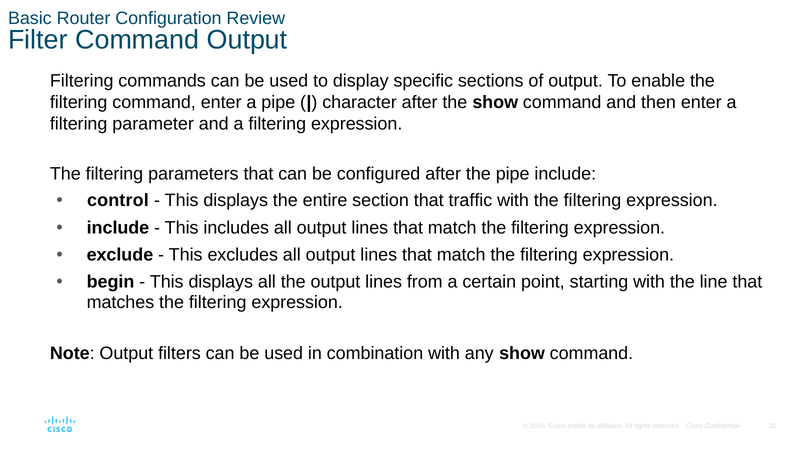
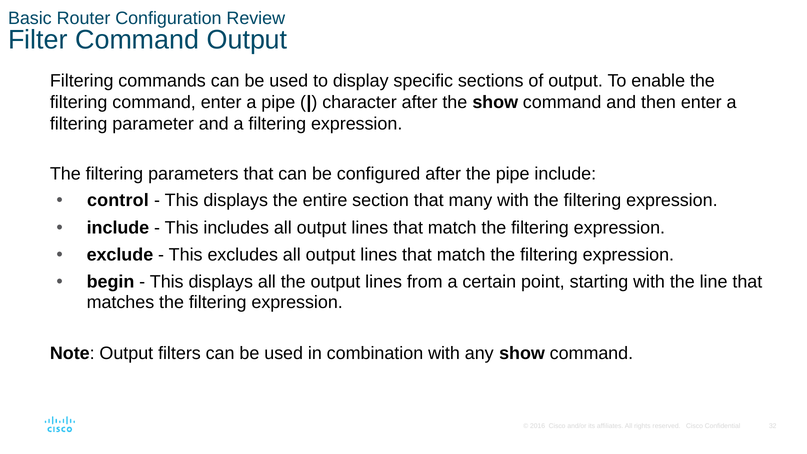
traffic: traffic -> many (470, 201)
